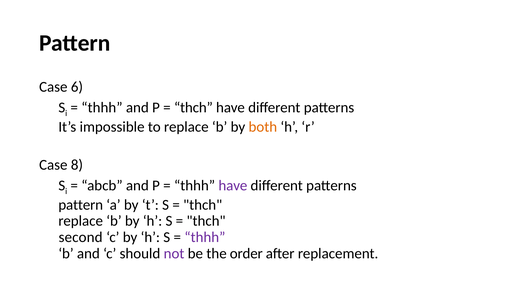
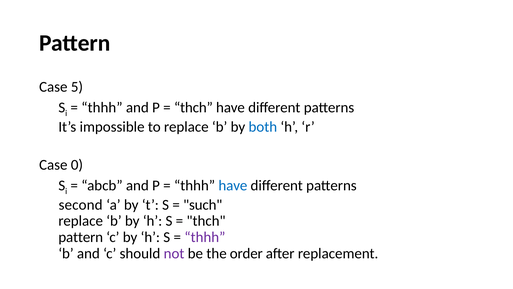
6: 6 -> 5 (77, 87)
both colour: orange -> blue (263, 127)
8: 8 -> 0 (77, 165)
have colour: purple -> blue (233, 185)
pattern: pattern -> second (81, 205)
thch: thch -> such (203, 205)
second: second -> pattern (81, 237)
